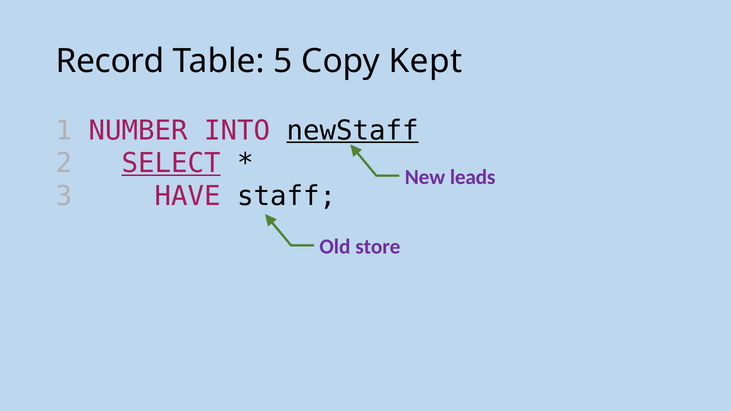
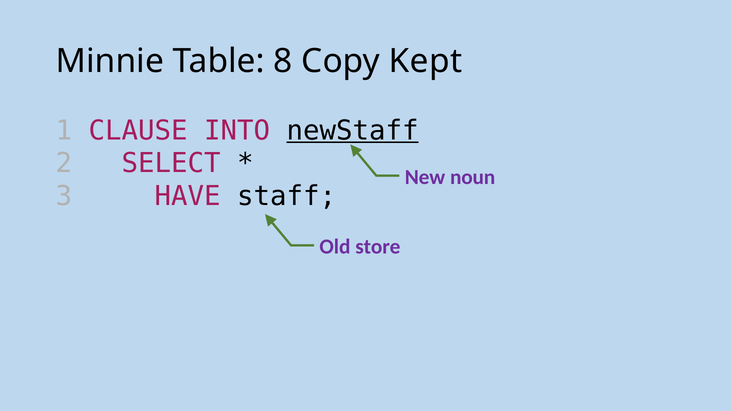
Record: Record -> Minnie (110, 61)
5: 5 -> 8 (283, 61)
NUMBER: NUMBER -> CLAUSE (138, 131)
SELECT underline: present -> none (171, 163)
leads: leads -> noun (473, 177)
